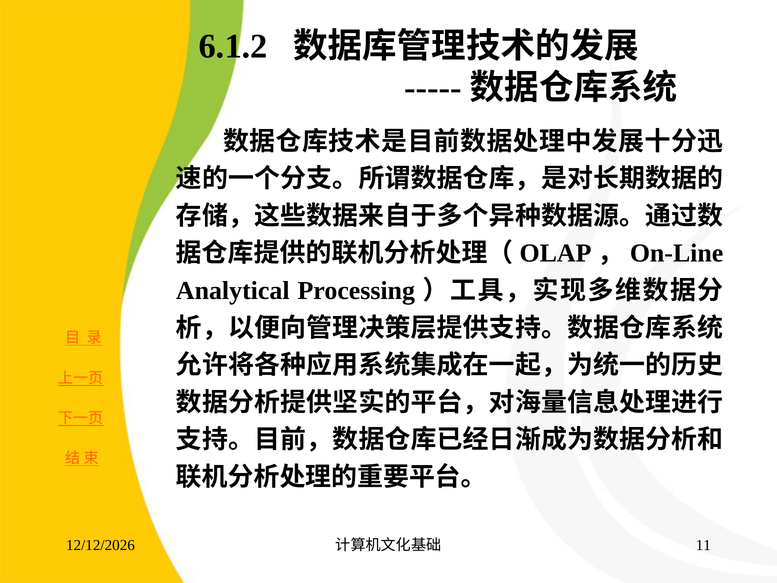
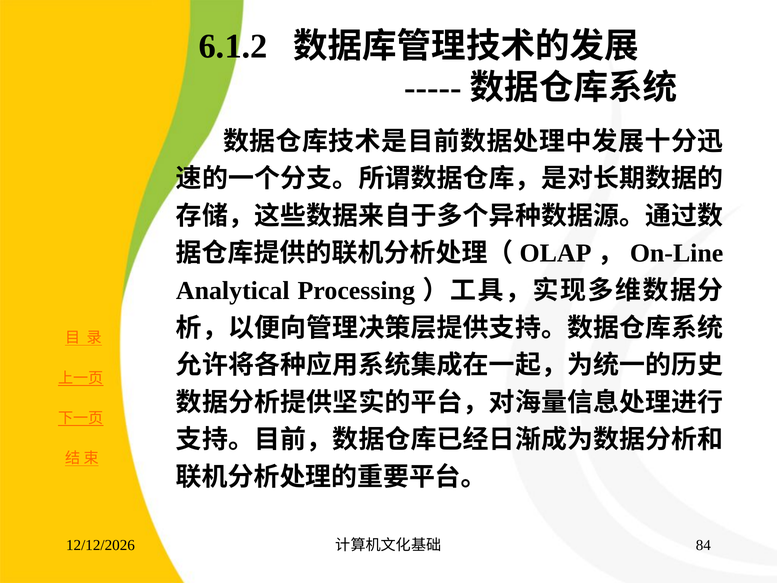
11: 11 -> 84 (703, 545)
